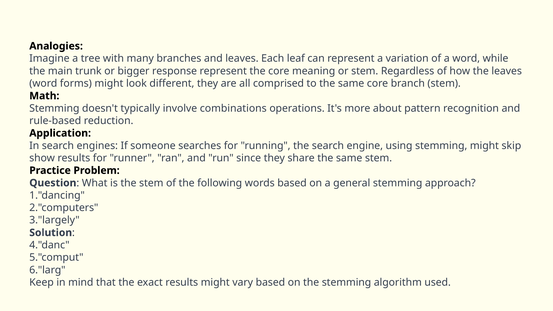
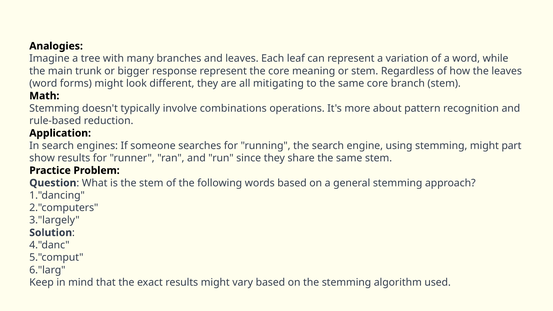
comprised: comprised -> mitigating (278, 83)
skip: skip -> part (511, 146)
